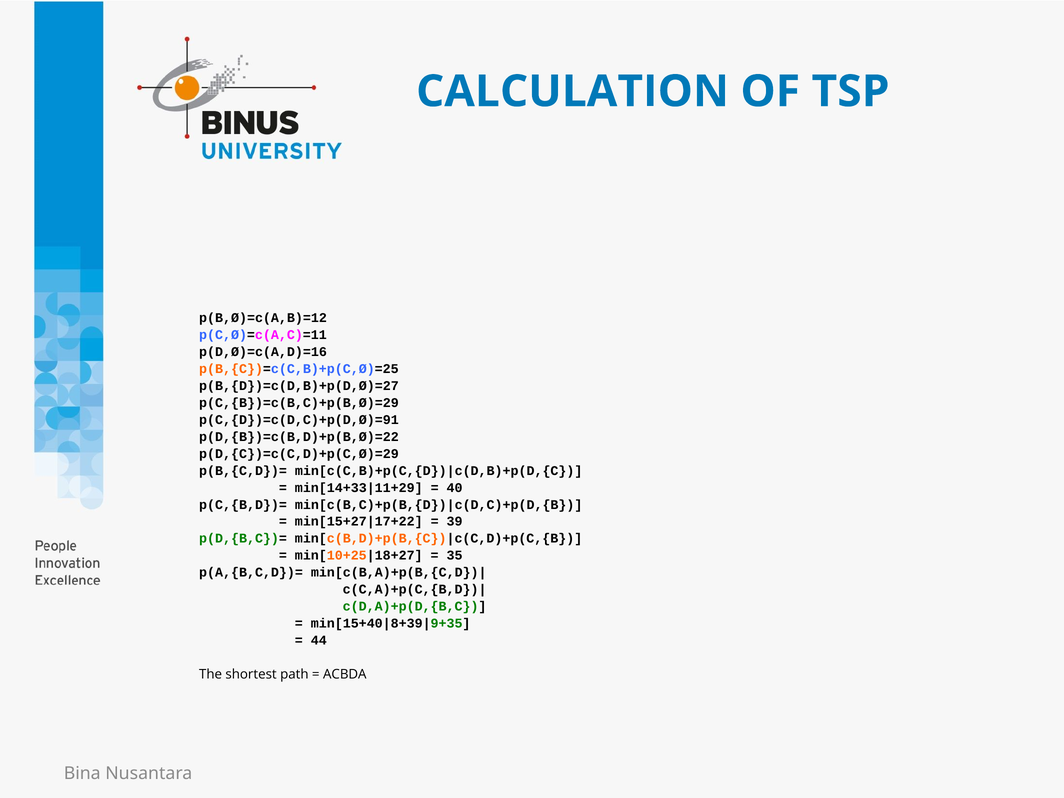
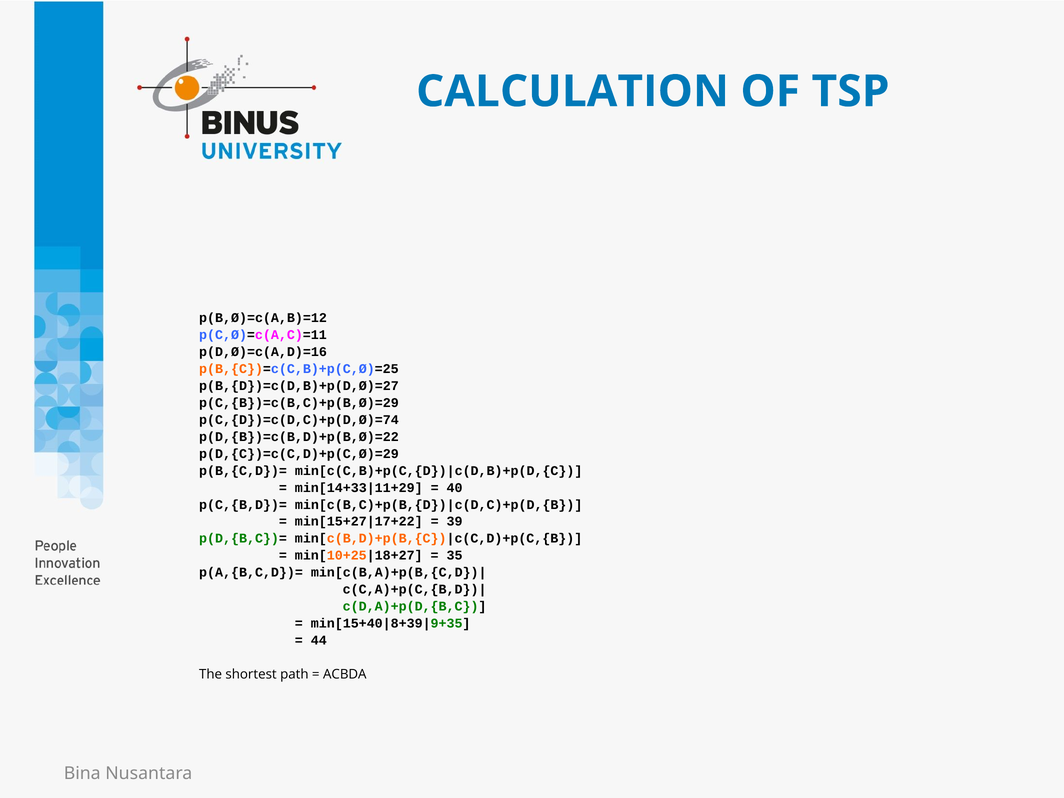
p(C,{D})=c(D,C)+p(D,Ø)=91: p(C,{D})=c(D,C)+p(D,Ø)=91 -> p(C,{D})=c(D,C)+p(D,Ø)=74 (299, 420)
